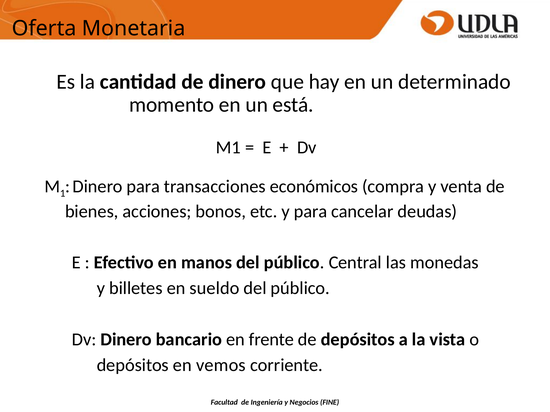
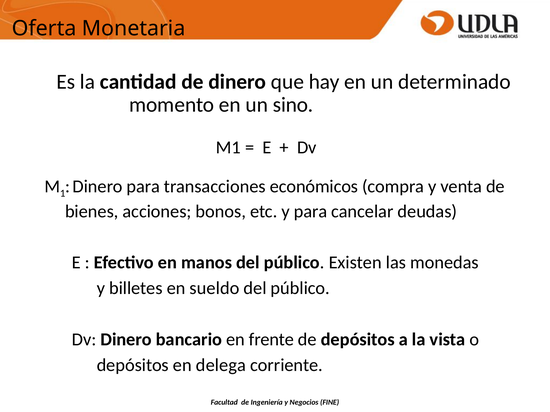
está: está -> sino (293, 105)
Central: Central -> Existen (355, 263)
vemos: vemos -> delega (221, 366)
